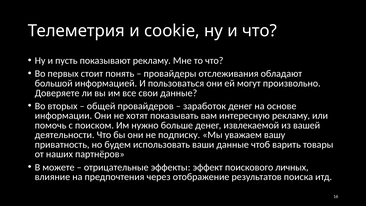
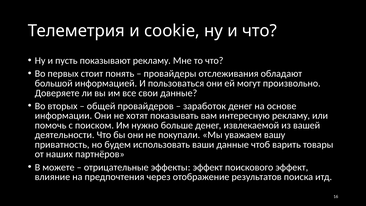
подписку: подписку -> покупали (179, 135)
поискового личных: личных -> эффект (292, 167)
